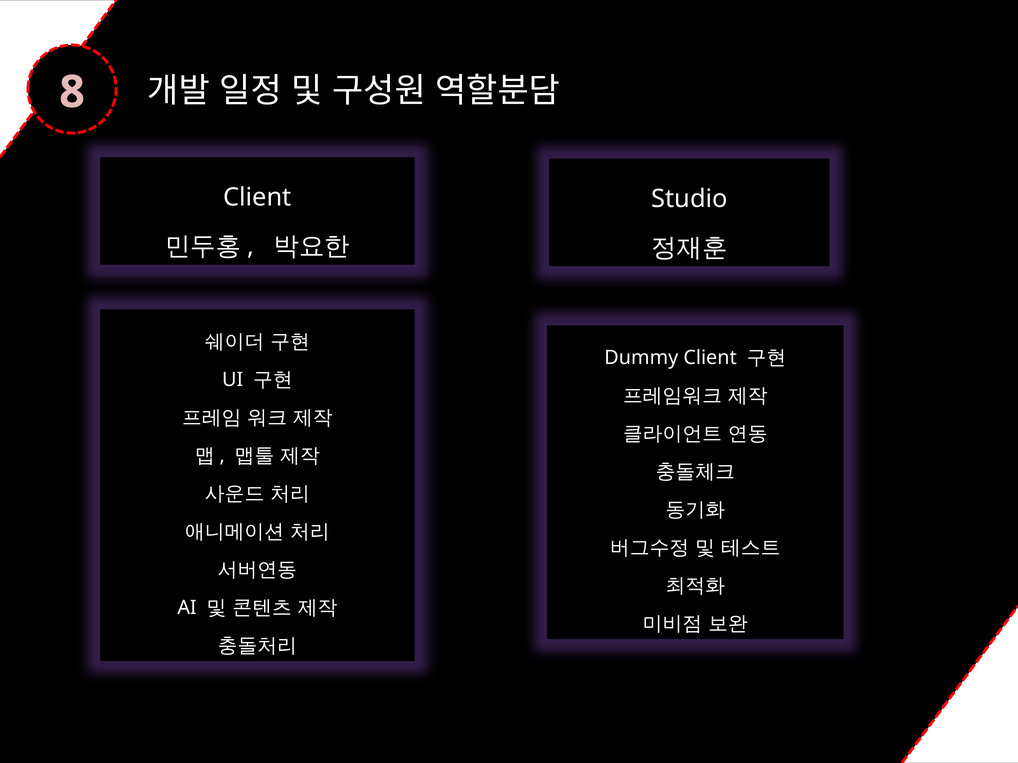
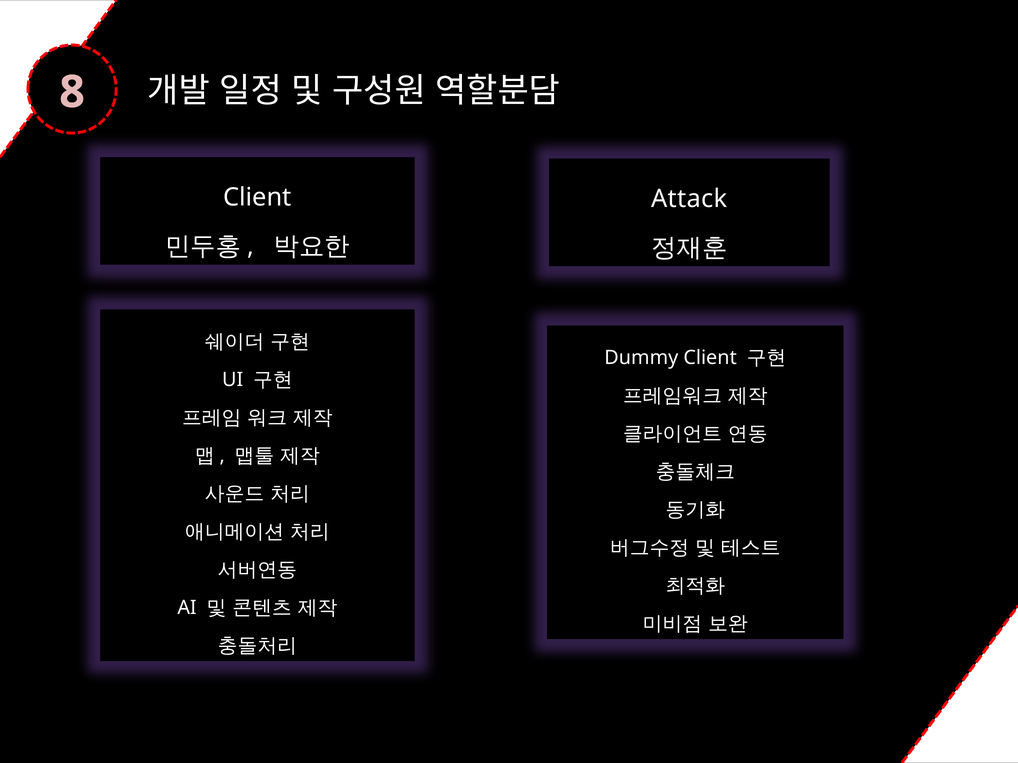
Studio: Studio -> Attack (689, 199)
